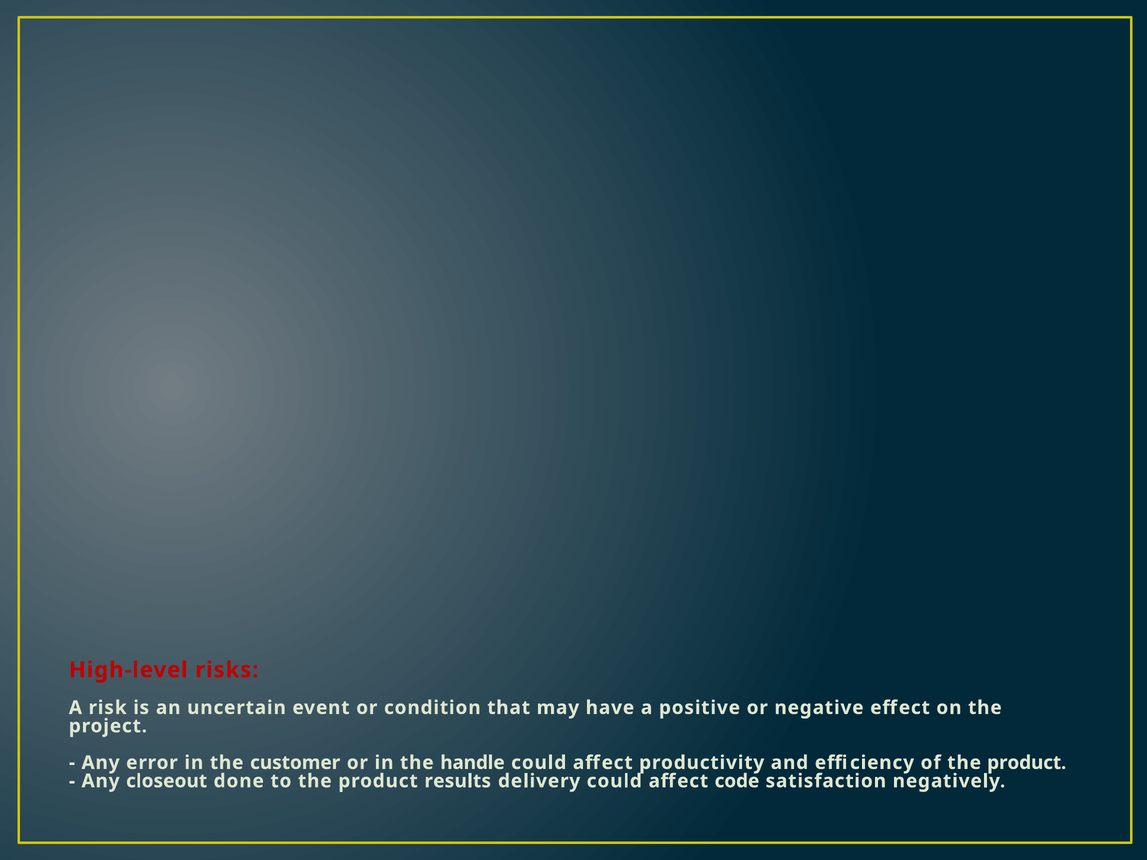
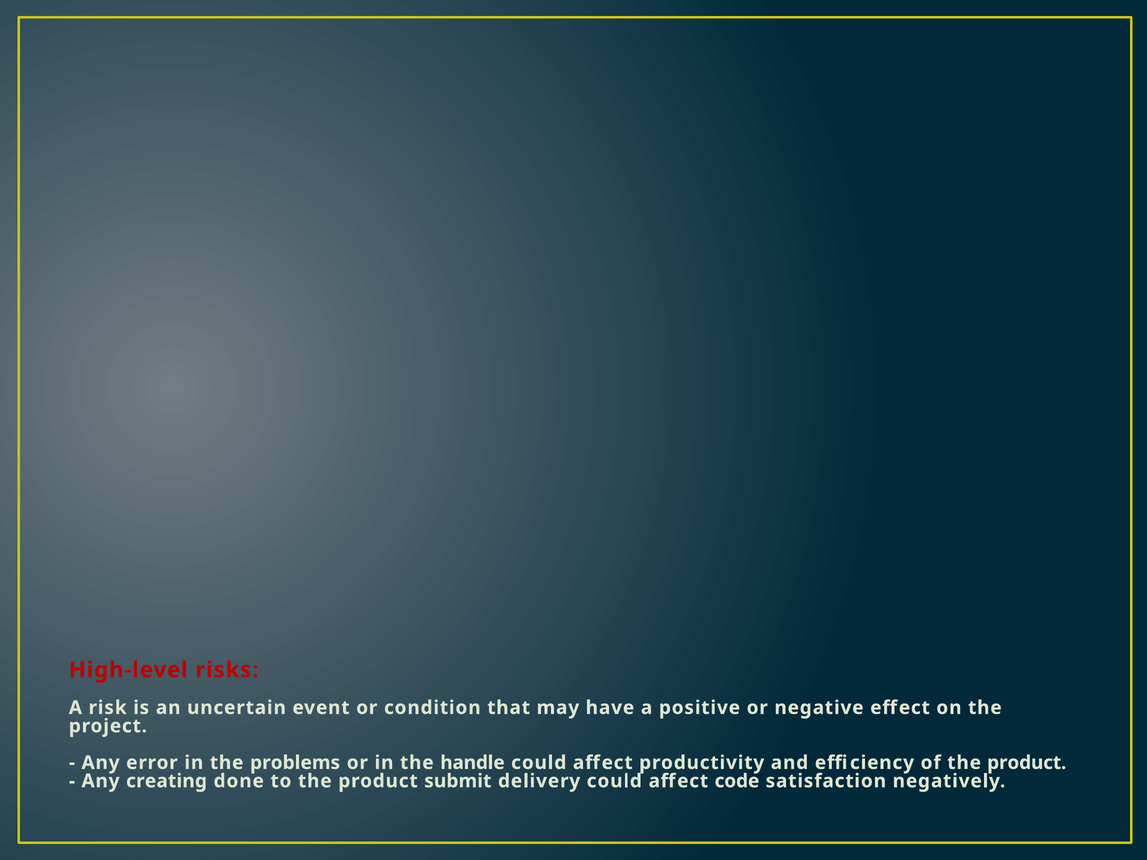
customer: customer -> problems (295, 763)
closeout: closeout -> creating (167, 781)
results: results -> submit (458, 781)
